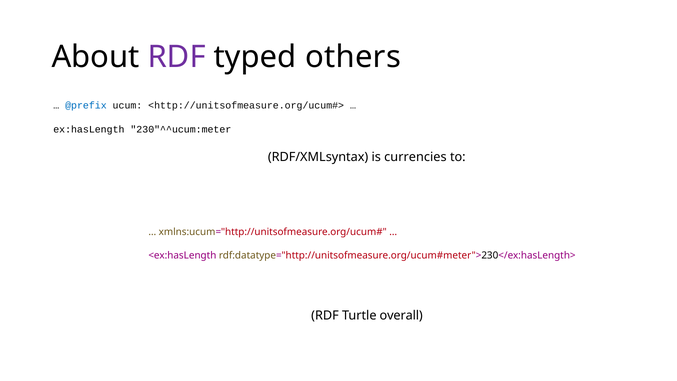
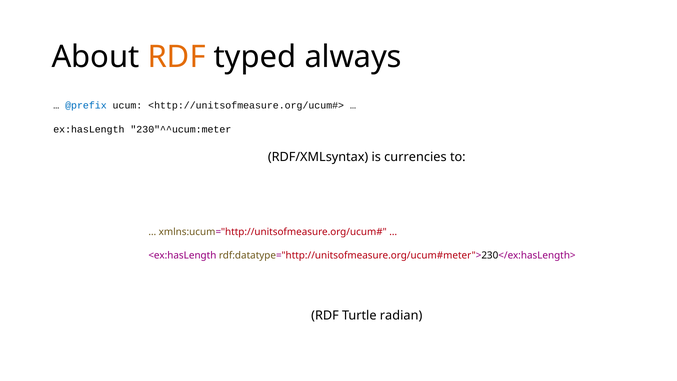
RDF colour: purple -> orange (177, 57)
others: others -> always (353, 57)
overall: overall -> radian (401, 315)
